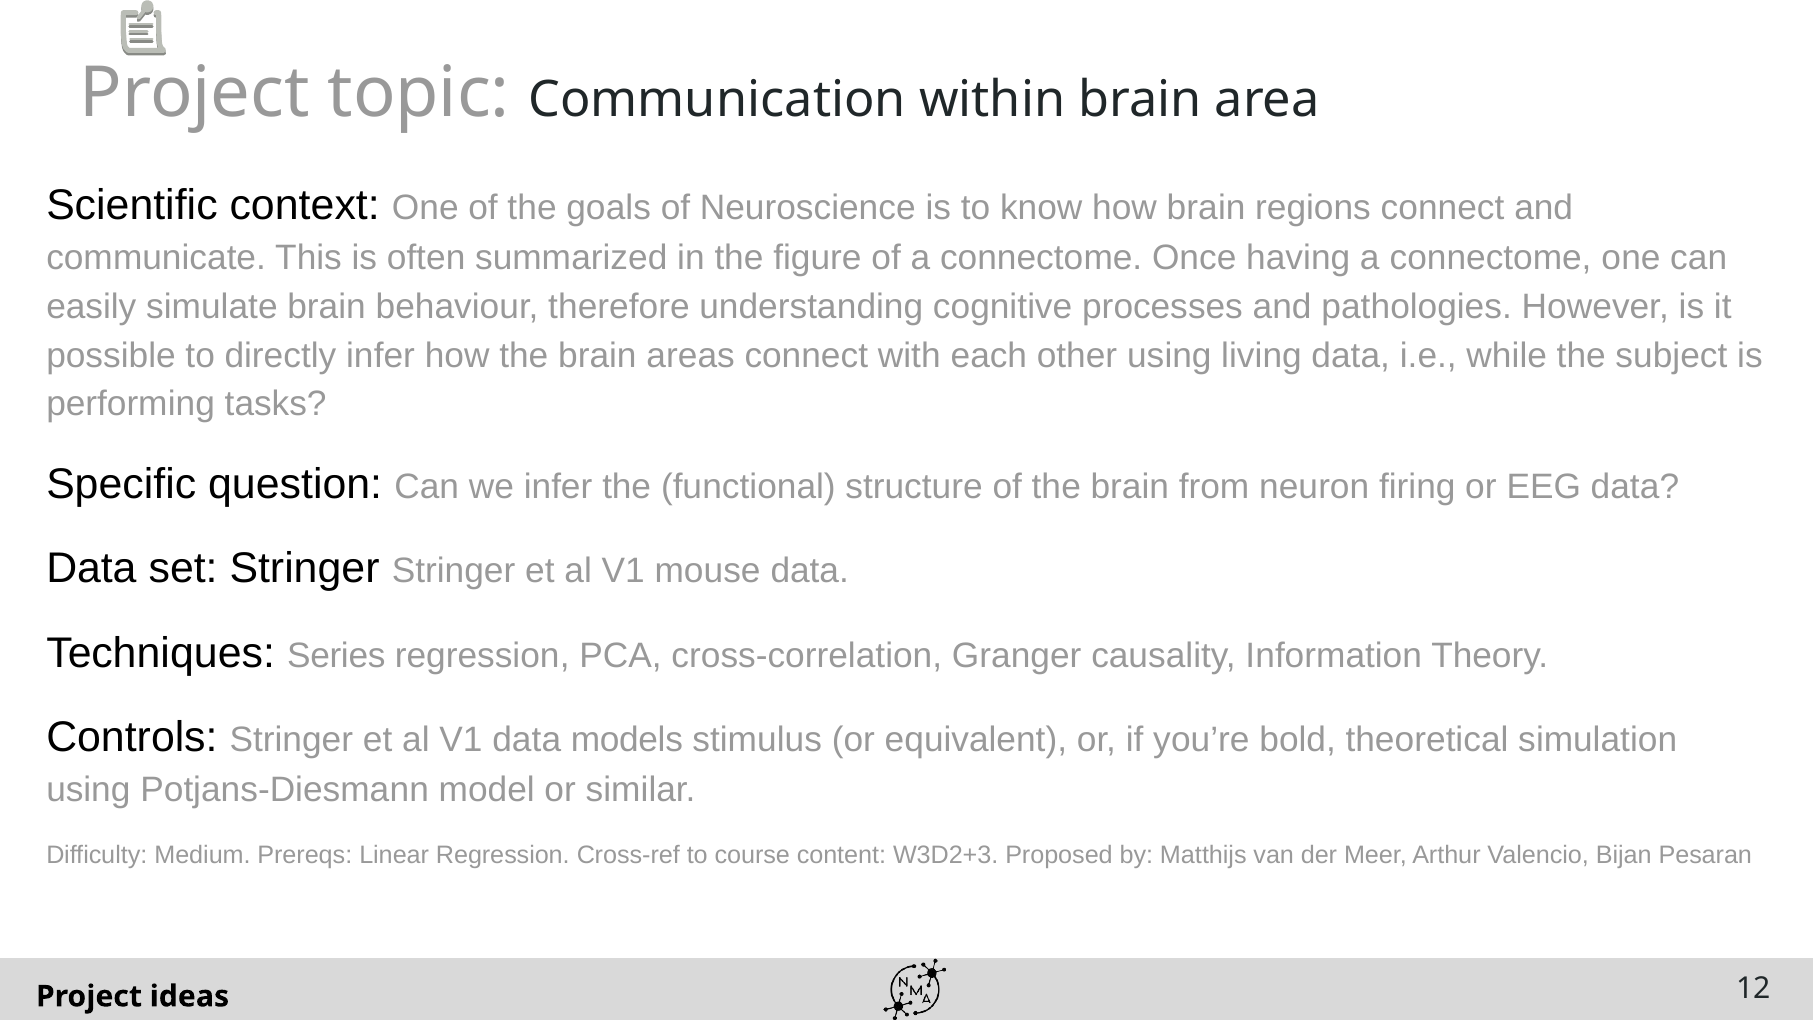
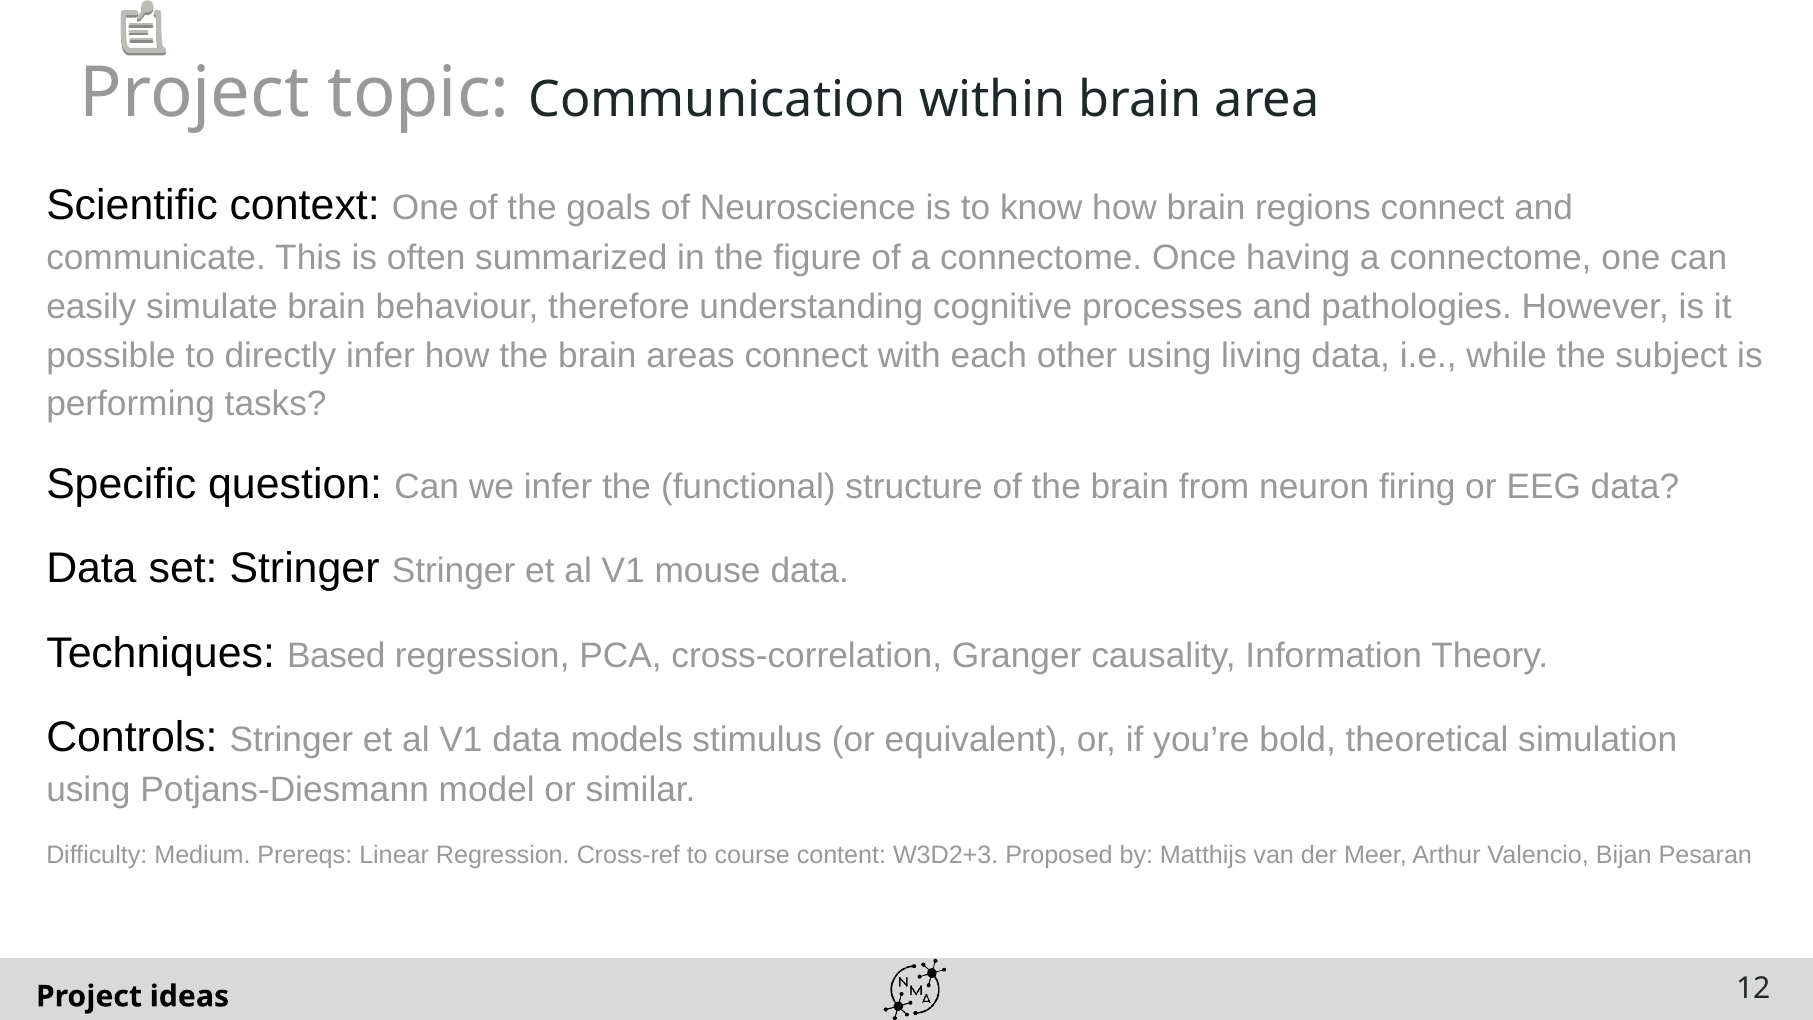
Series: Series -> Based (336, 655)
